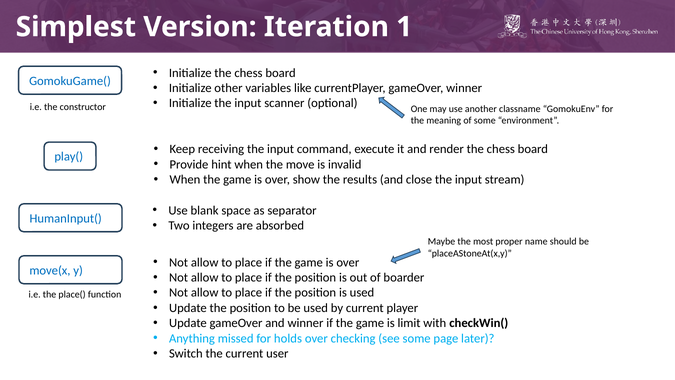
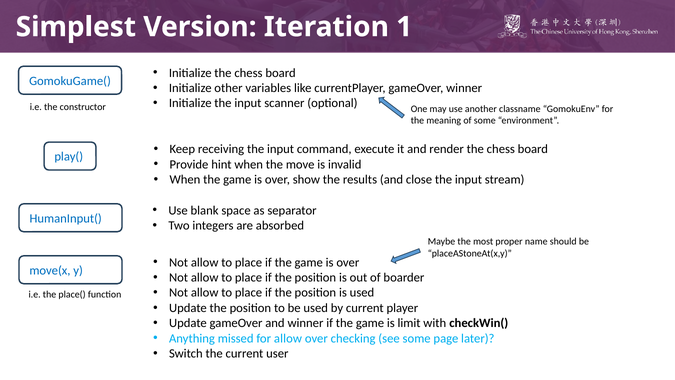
for holds: holds -> allow (288, 338)
